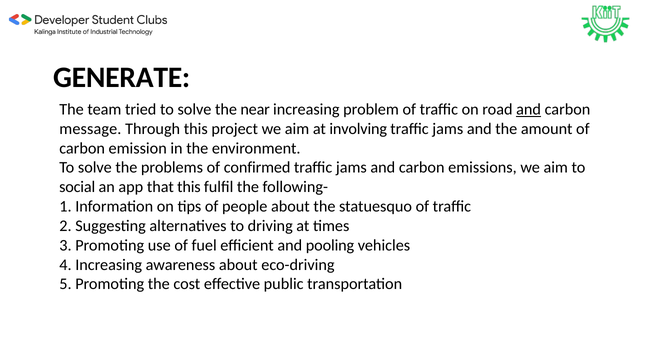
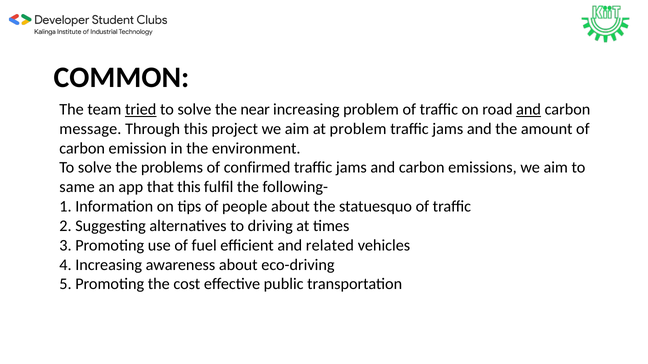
GENERATE: GENERATE -> COMMON (121, 78)
tried underline: none -> present (141, 110)
at involving: involving -> problem (358, 129)
social: social -> same (77, 187)
pooling: pooling -> related (330, 246)
